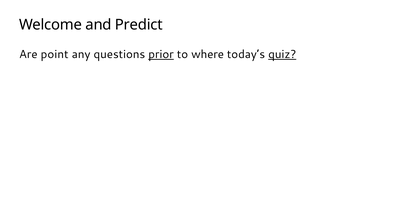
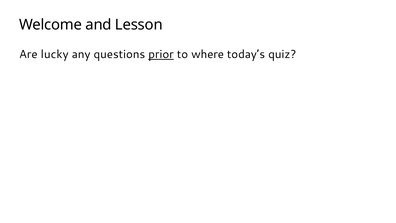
Predict: Predict -> Lesson (139, 25)
point: point -> lucky (55, 54)
quiz underline: present -> none (282, 54)
